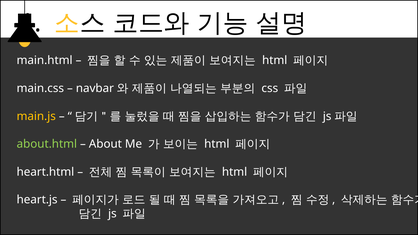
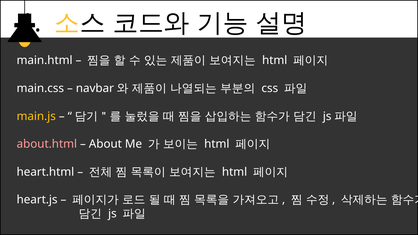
about.html colour: light green -> pink (47, 144)
